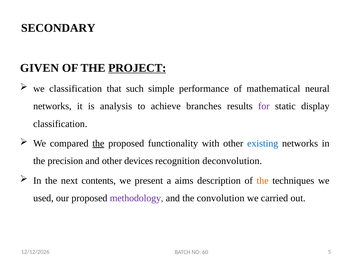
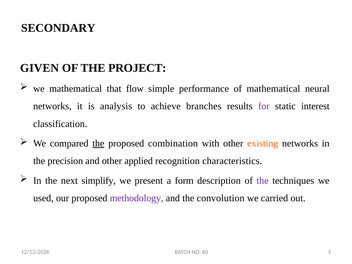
PROJECT underline: present -> none (137, 68)
we classification: classification -> mathematical (76, 89)
such: such -> flow (135, 89)
display: display -> interest (315, 106)
functionality: functionality -> combination (173, 143)
existing colour: blue -> orange (263, 143)
devices: devices -> applied (139, 161)
deconvolution: deconvolution -> characteristics (232, 161)
contents: contents -> simplify (99, 181)
aims: aims -> form (184, 181)
the colour: orange -> purple (263, 181)
